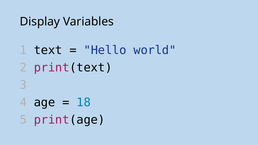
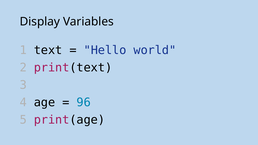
18: 18 -> 96 (84, 102)
